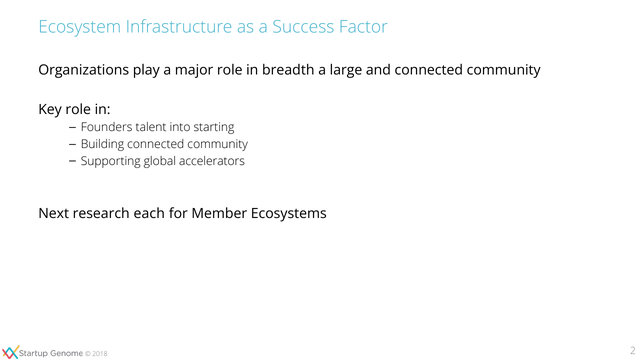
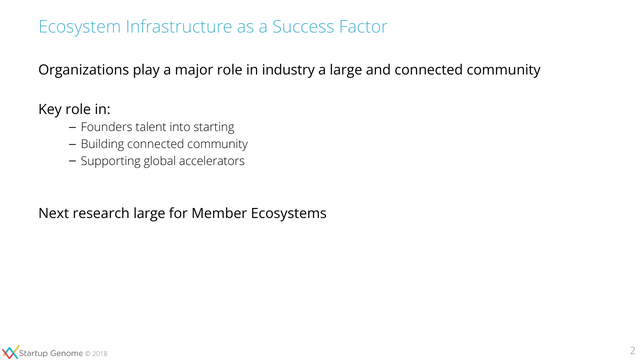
breadth: breadth -> industry (288, 70)
research each: each -> large (149, 213)
